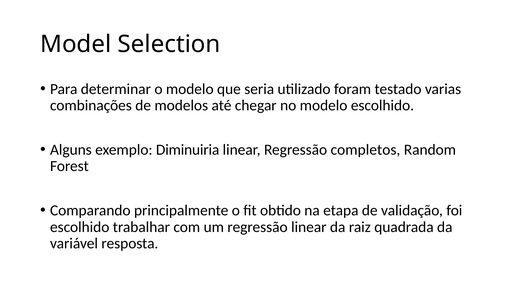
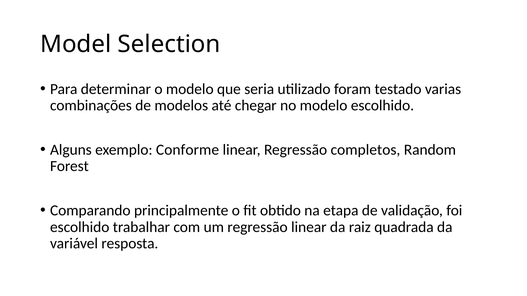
Diminuiria: Diminuiria -> Conforme (188, 150)
